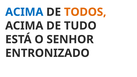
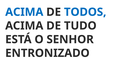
TODOS colour: orange -> blue (85, 12)
